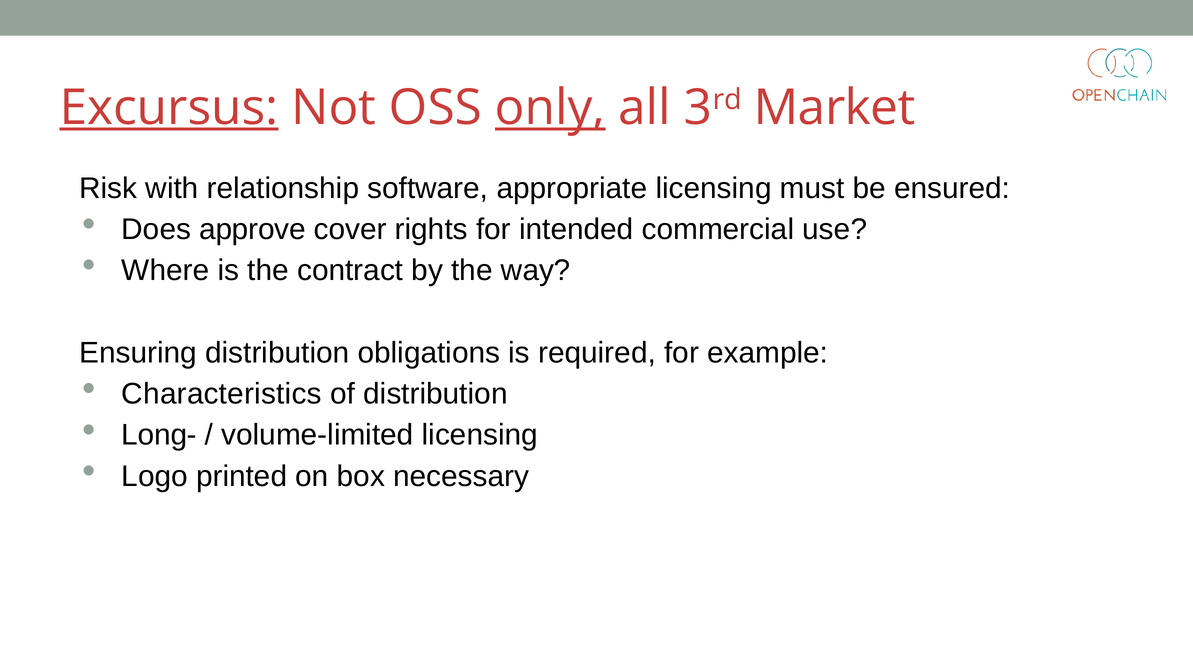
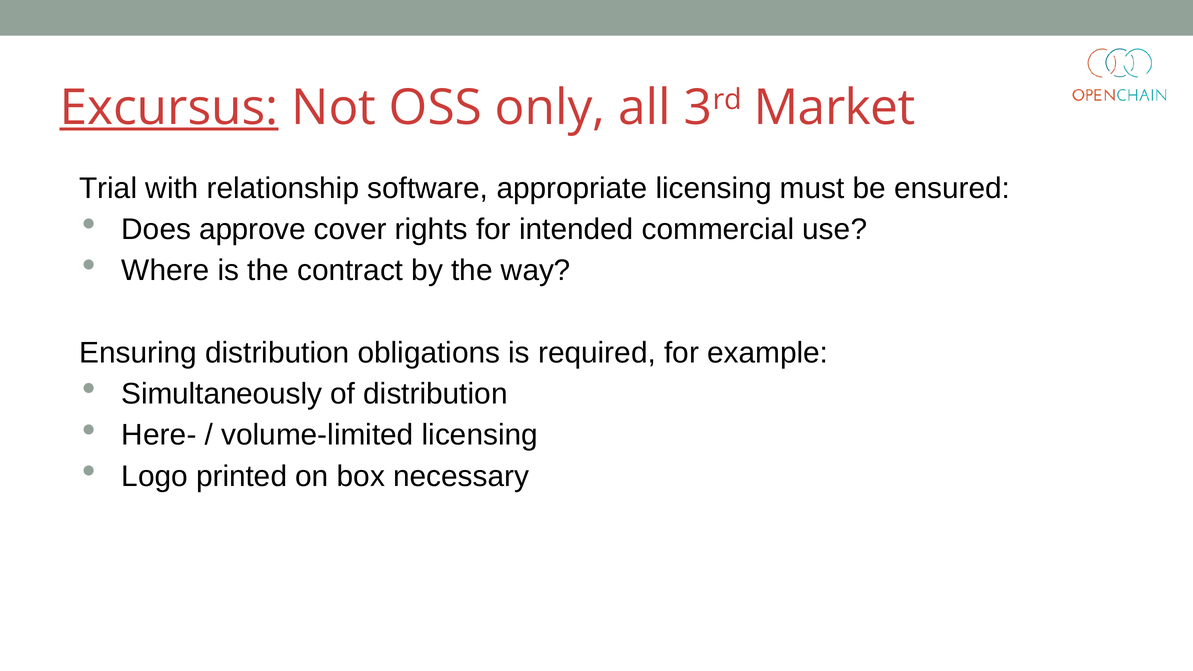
only underline: present -> none (550, 108)
Risk: Risk -> Trial (108, 188)
Characteristics: Characteristics -> Simultaneously (222, 394)
Long-: Long- -> Here- (159, 435)
